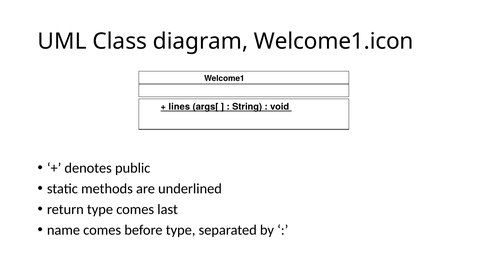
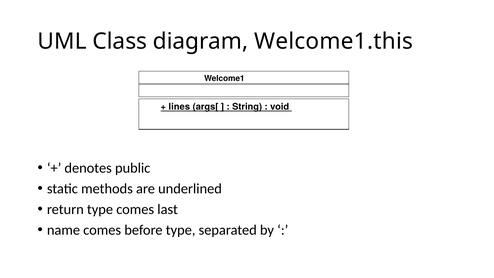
Welcome1.icon: Welcome1.icon -> Welcome1.this (334, 41)
